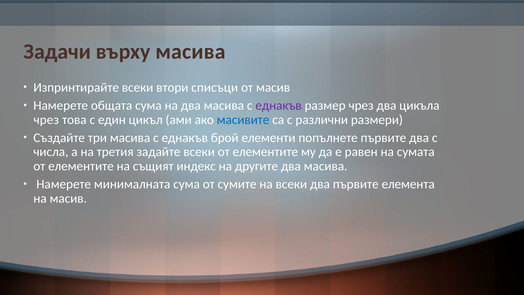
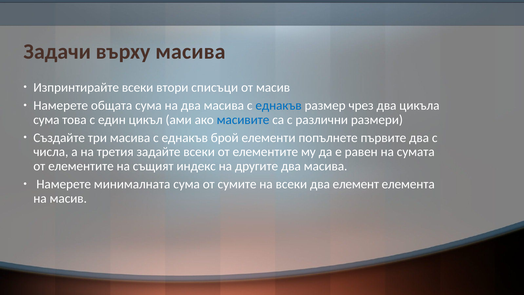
еднакъв colour: purple -> blue (279, 105)
чрез: чрез -> сума (46, 120)
два първите: първите -> елемент (356, 184)
